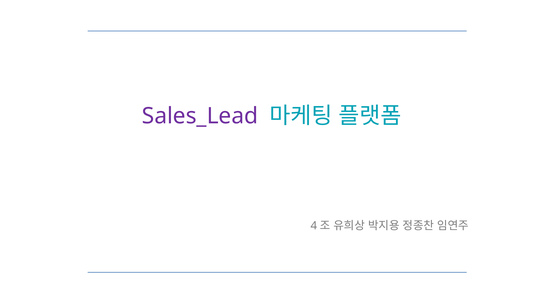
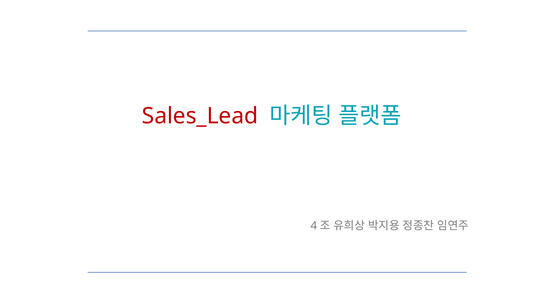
Sales_Lead colour: purple -> red (200, 116)
